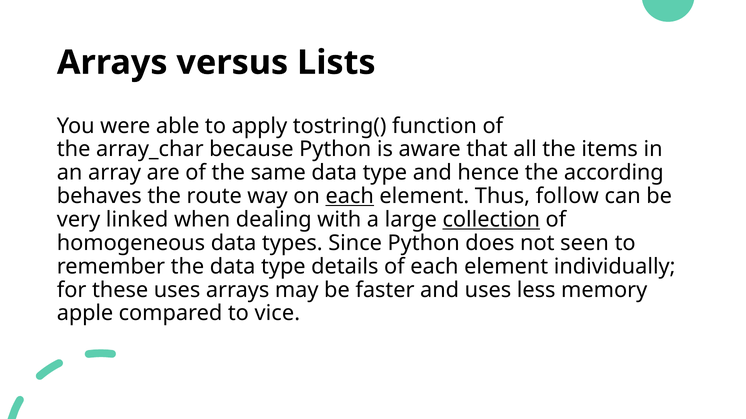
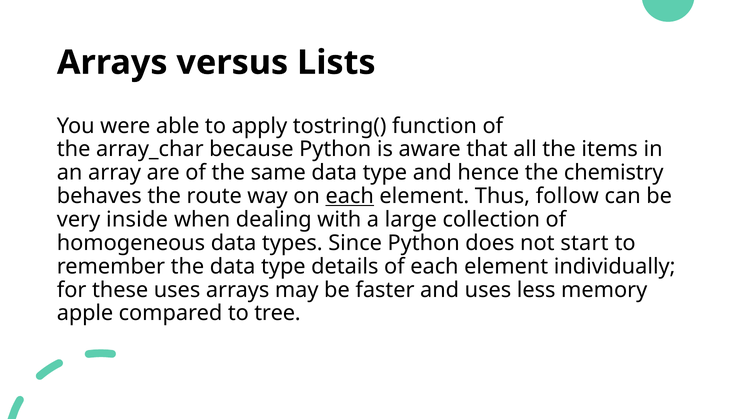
according: according -> chemistry (614, 173)
linked: linked -> inside (137, 220)
collection underline: present -> none (491, 220)
seen: seen -> start (584, 243)
vice: vice -> tree (277, 314)
